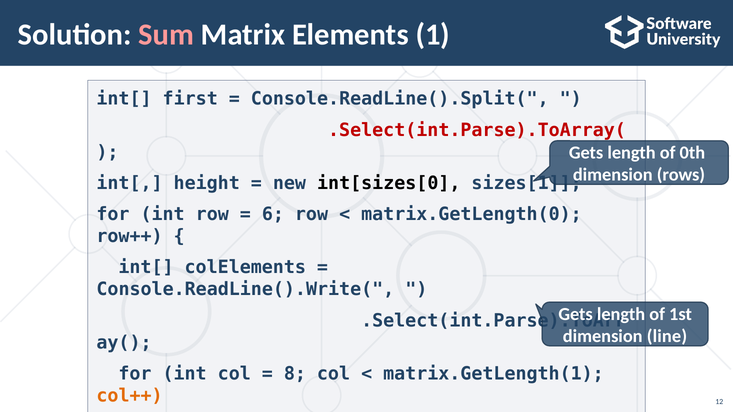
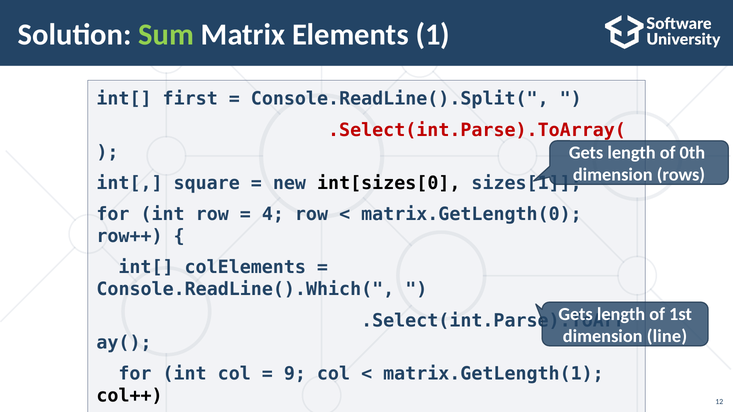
Sum colour: pink -> light green (166, 35)
height: height -> square (207, 183)
6: 6 -> 4 (273, 214)
Console.ReadLine().Write(: Console.ReadLine().Write( -> Console.ReadLine().Which( (245, 290)
8: 8 -> 9 (295, 374)
col++ colour: orange -> black (130, 396)
